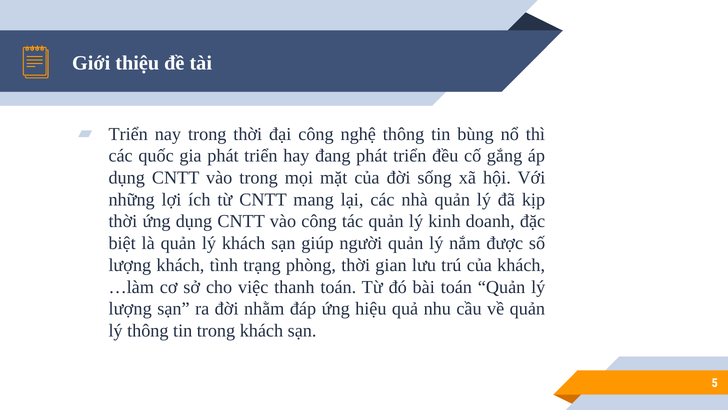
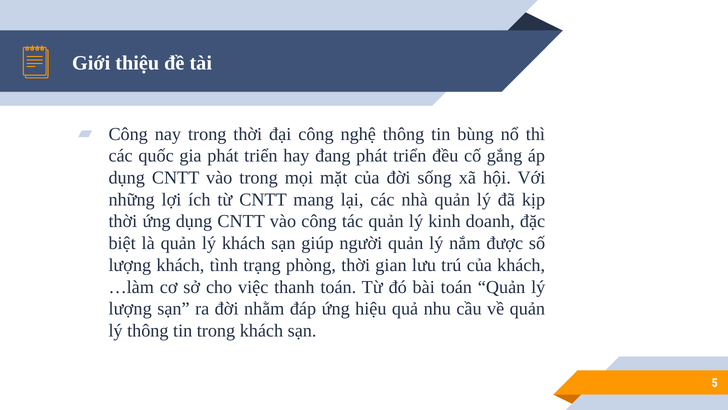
Triển: Triển -> Công (128, 134)
